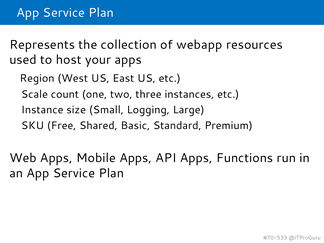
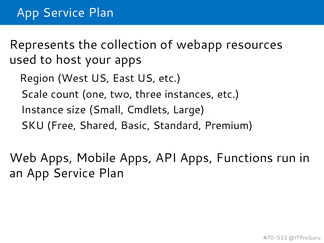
Logging: Logging -> Cmdlets (148, 110)
